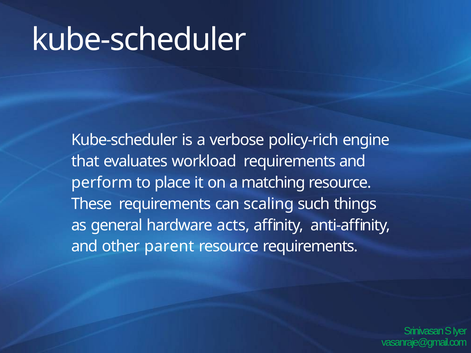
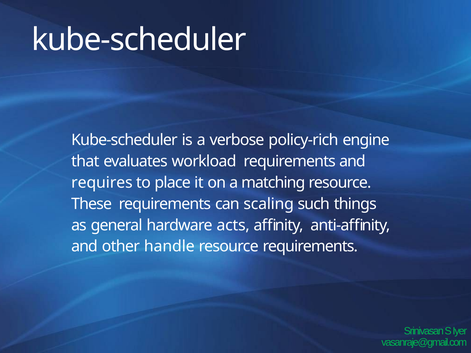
perform: perform -> requires (102, 183)
parent: parent -> handle (169, 247)
